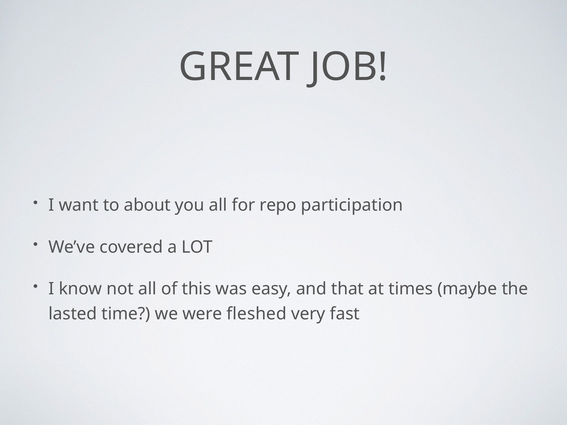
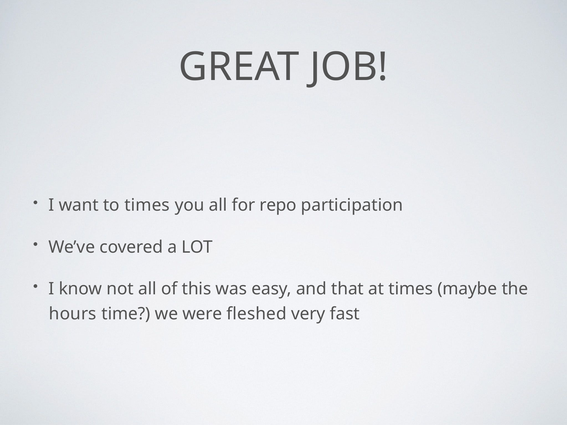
to about: about -> times (147, 205)
lasted: lasted -> hours (73, 314)
